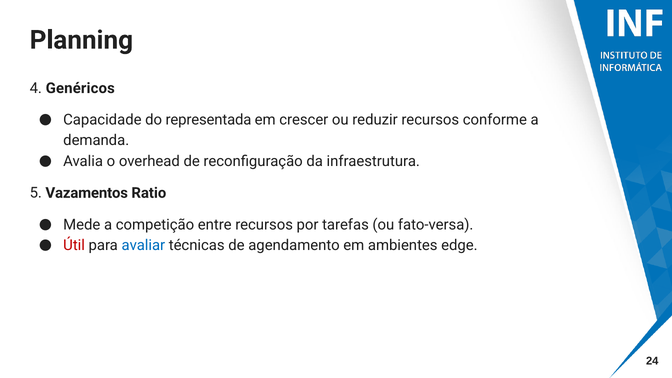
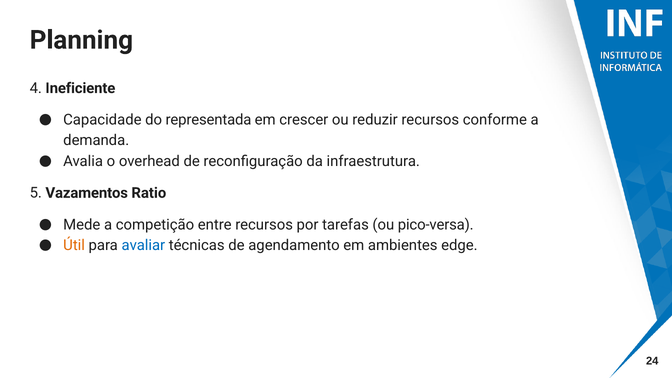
Genéricos: Genéricos -> Ineficiente (80, 88)
fato-versa: fato-versa -> pico-versa (436, 225)
Útil colour: red -> orange (74, 245)
